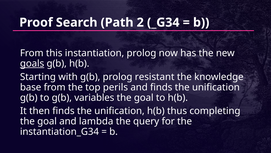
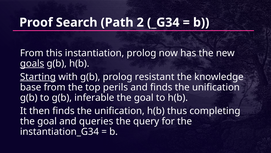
Starting underline: none -> present (38, 77)
variables: variables -> inferable (94, 97)
lambda: lambda -> queries (96, 121)
